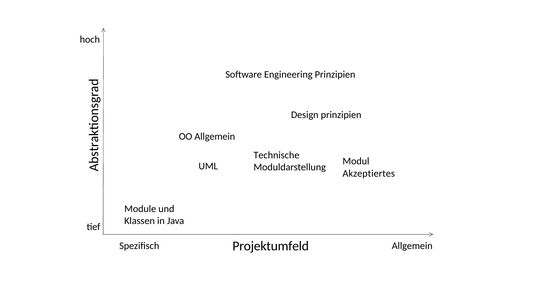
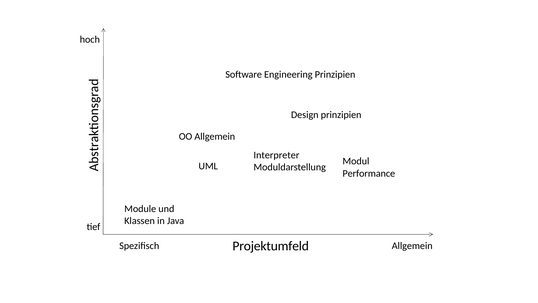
Technische: Technische -> Interpreter (276, 155)
Akzeptiertes: Akzeptiertes -> Performance (369, 173)
